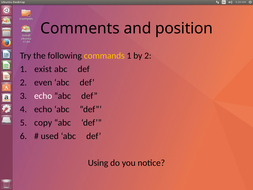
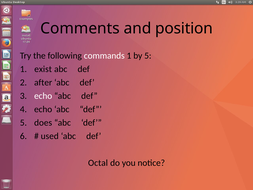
commands colour: yellow -> white (104, 56)
by 2: 2 -> 5 (148, 56)
even: even -> after (43, 82)
copy: copy -> does (43, 123)
Using: Using -> Octal (98, 163)
